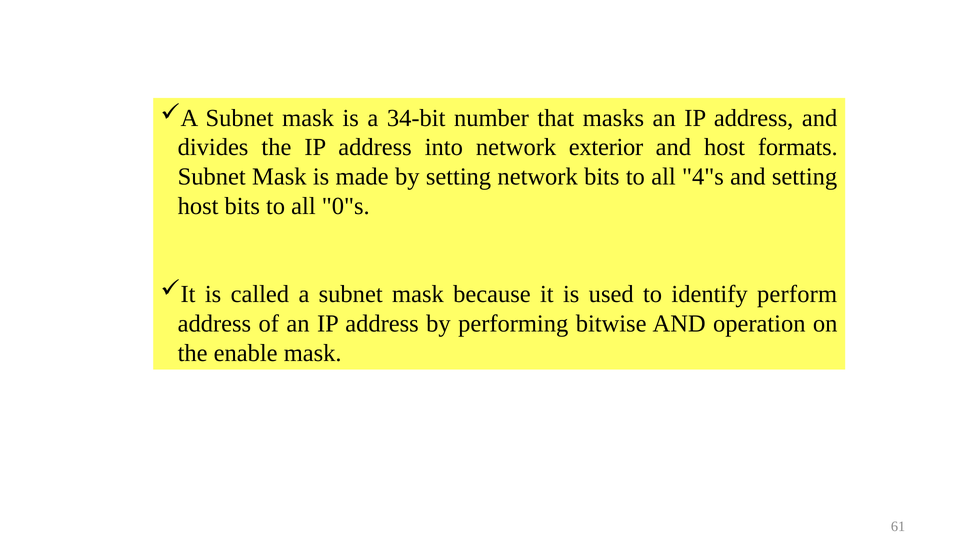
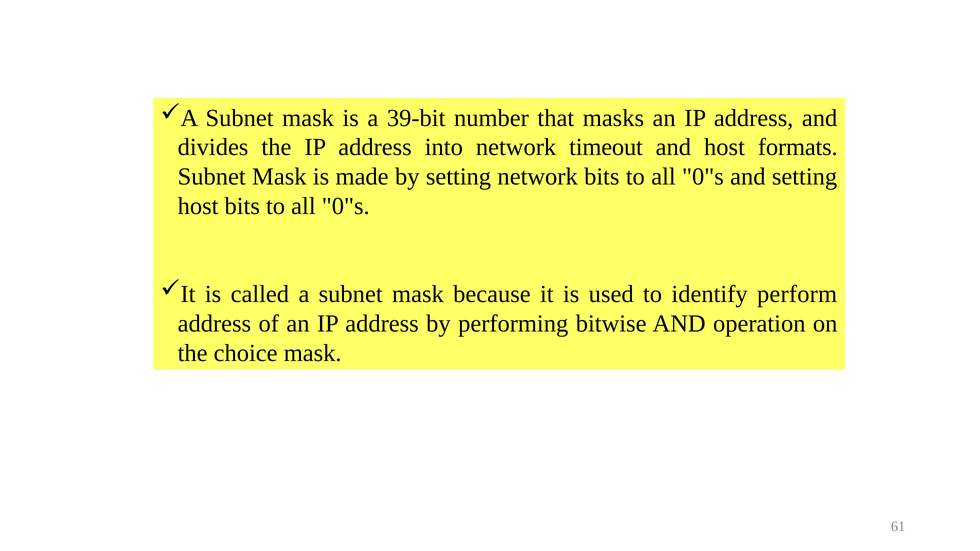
34-bit: 34-bit -> 39-bit (416, 118)
exterior: exterior -> timeout (606, 147)
4"s: 4"s -> 0"s (703, 177)
enable: enable -> choice (246, 353)
